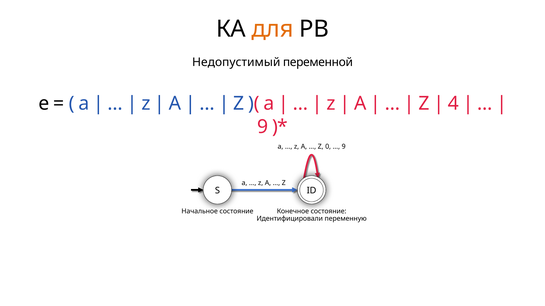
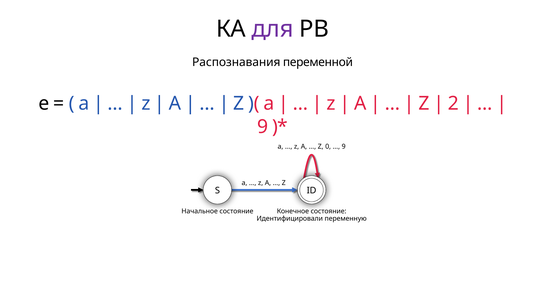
для colour: orange -> purple (273, 29)
Недопустимый: Недопустимый -> Распознавания (236, 62)
4: 4 -> 2 (453, 104)
